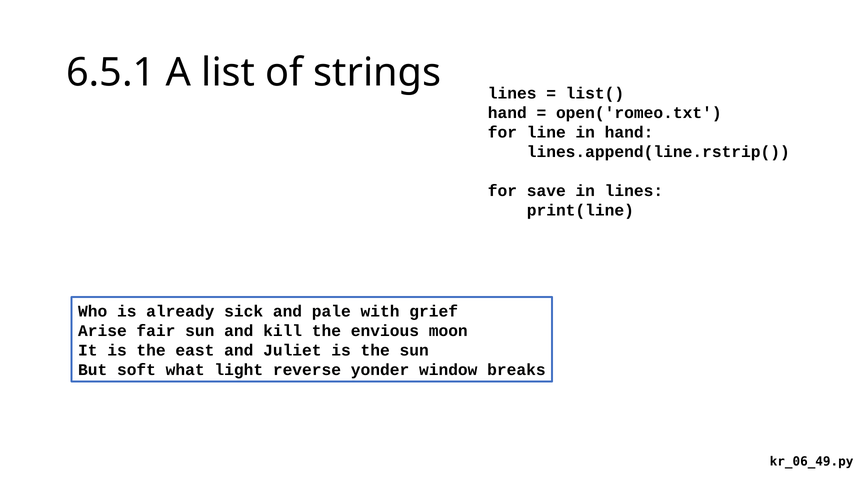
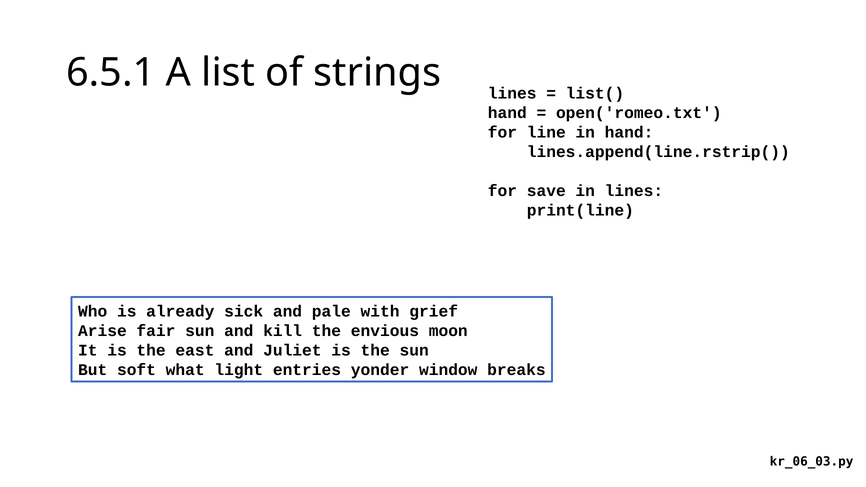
reverse: reverse -> entries (307, 370)
kr_06_49.py: kr_06_49.py -> kr_06_03.py (812, 462)
